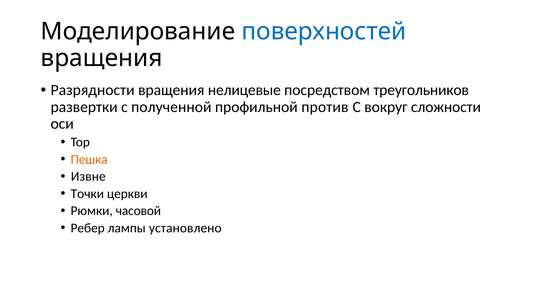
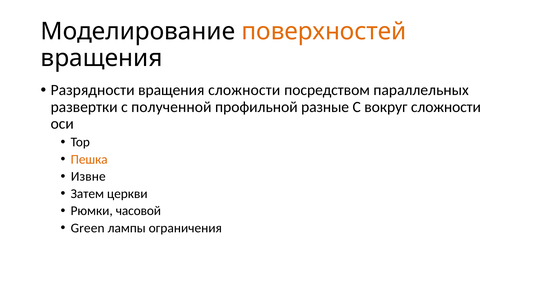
поверхностей colour: blue -> orange (324, 32)
вращения нелицевые: нелицевые -> сложности (244, 90)
треугольников: треугольников -> параллельных (421, 90)
против: против -> разные (325, 107)
Точки: Точки -> Затем (87, 194)
Ребер: Ребер -> Green (88, 228)
установлено: установлено -> ограничения (185, 228)
